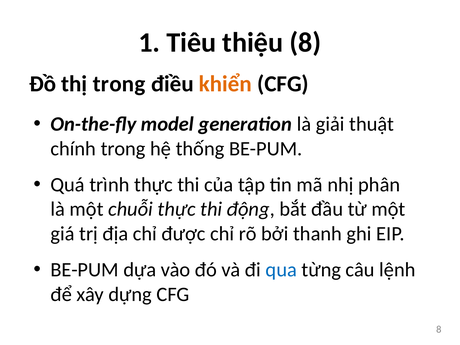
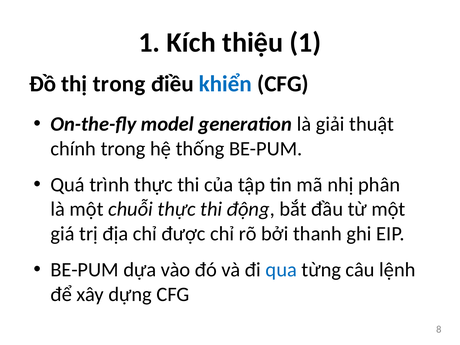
Tiêu: Tiêu -> Kích (191, 42)
thiệu 8: 8 -> 1 (305, 42)
khiển colour: orange -> blue (225, 84)
